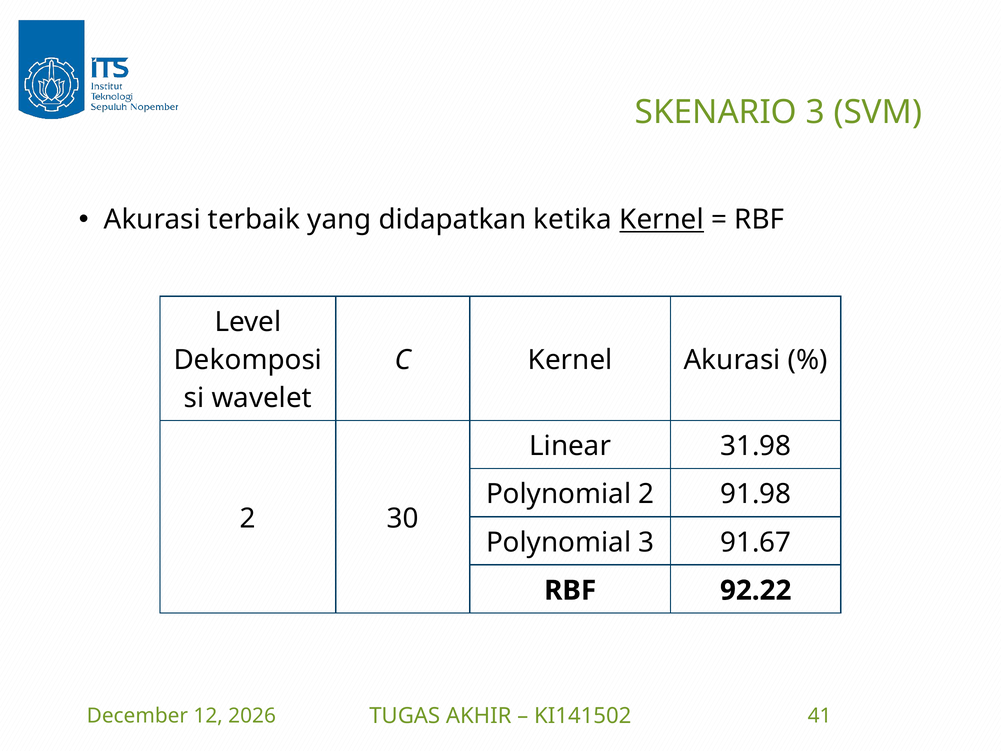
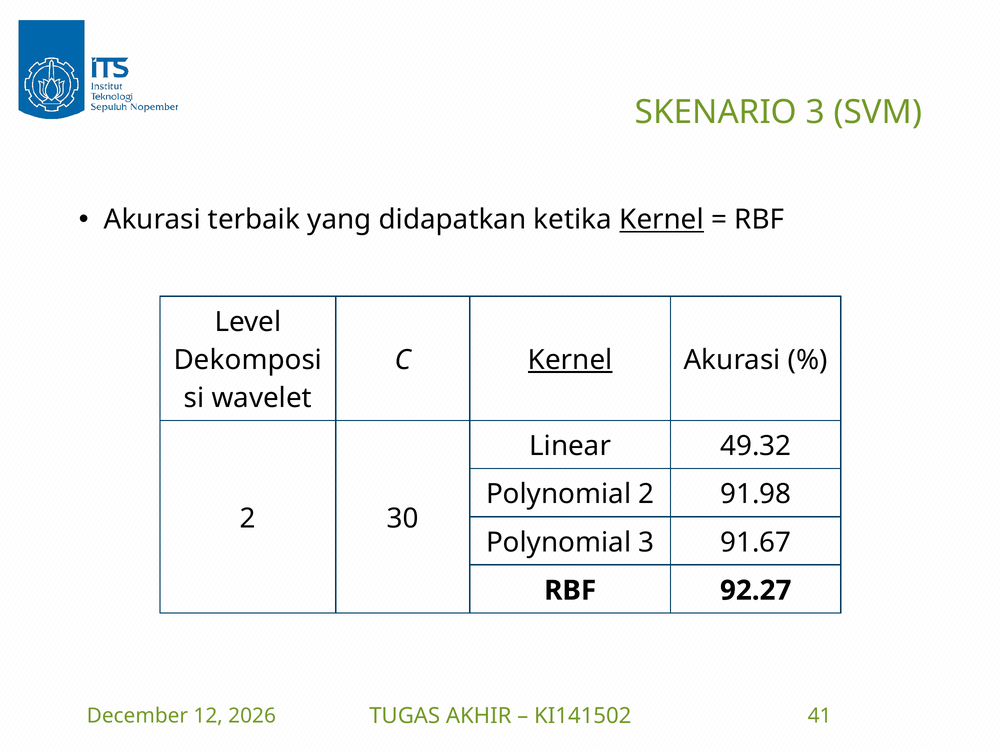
Kernel underline: none -> present (570, 360)
31.98: 31.98 -> 49.32 (756, 446)
92.22: 92.22 -> 92.27 (756, 590)
